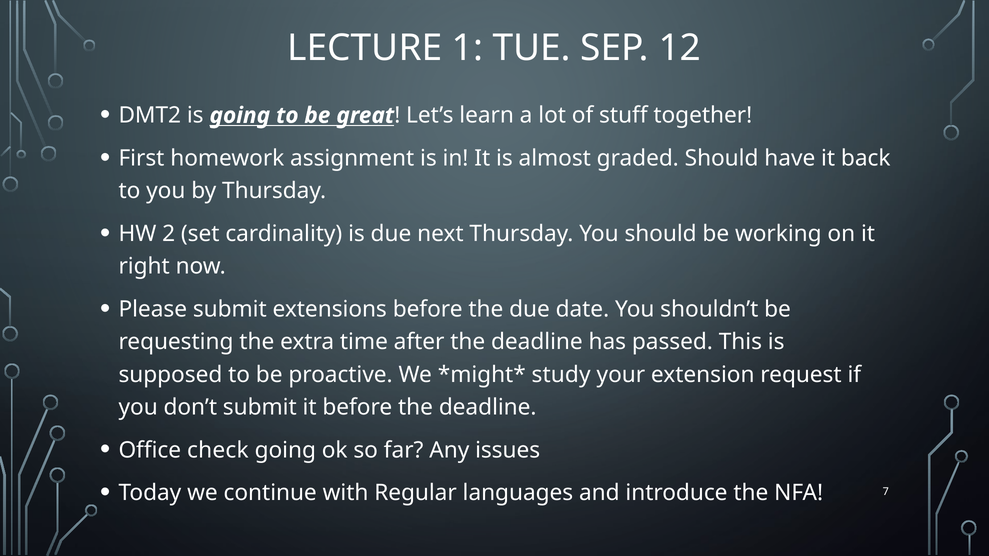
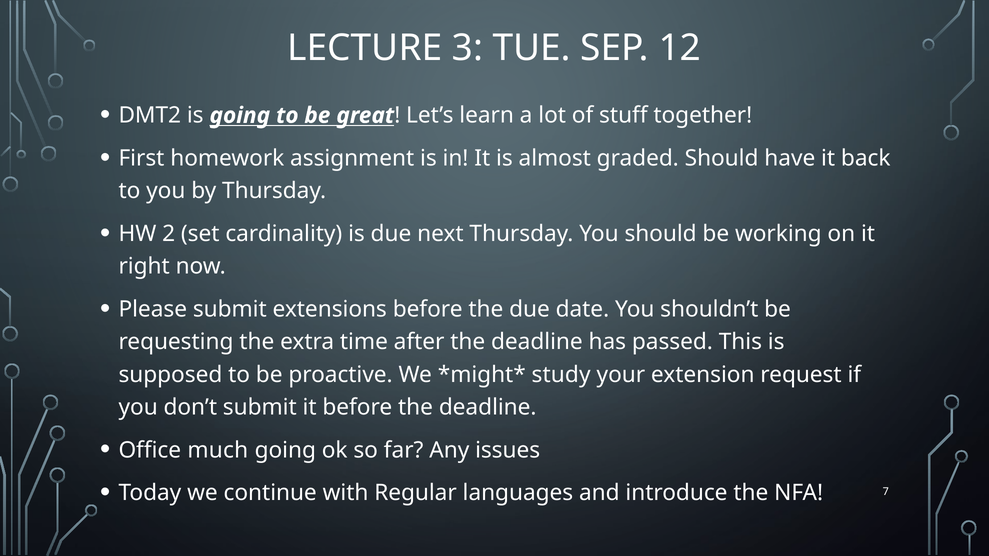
1: 1 -> 3 (467, 48)
check: check -> much (218, 450)
